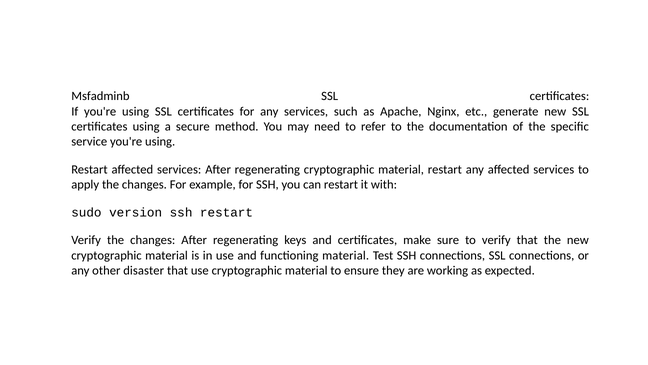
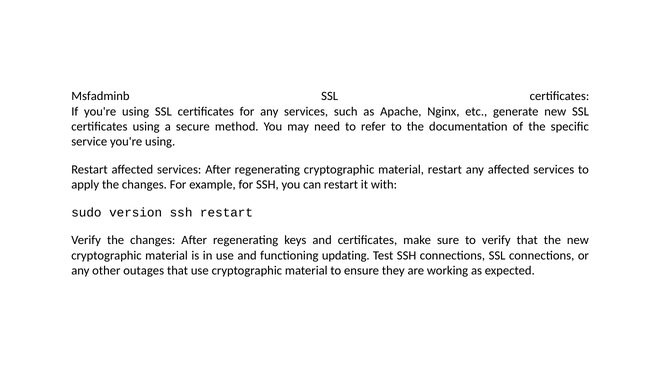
functioning material: material -> updating (346, 255)
disaster: disaster -> outages (144, 270)
